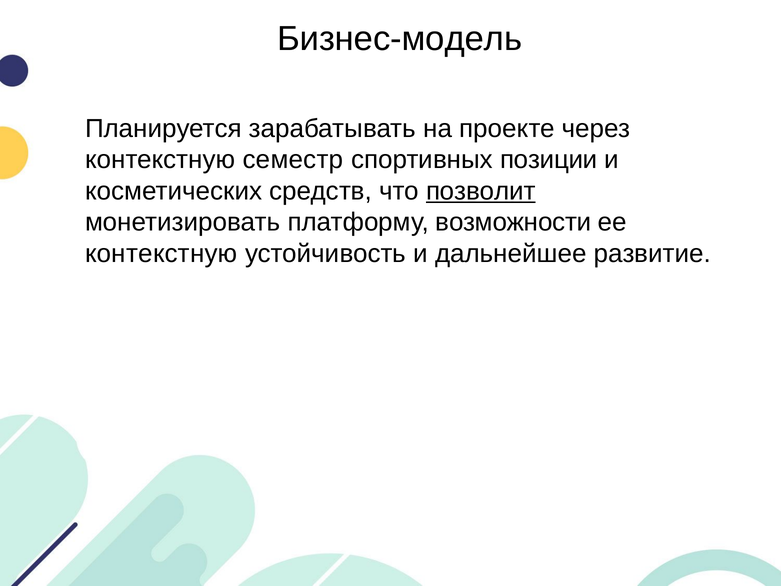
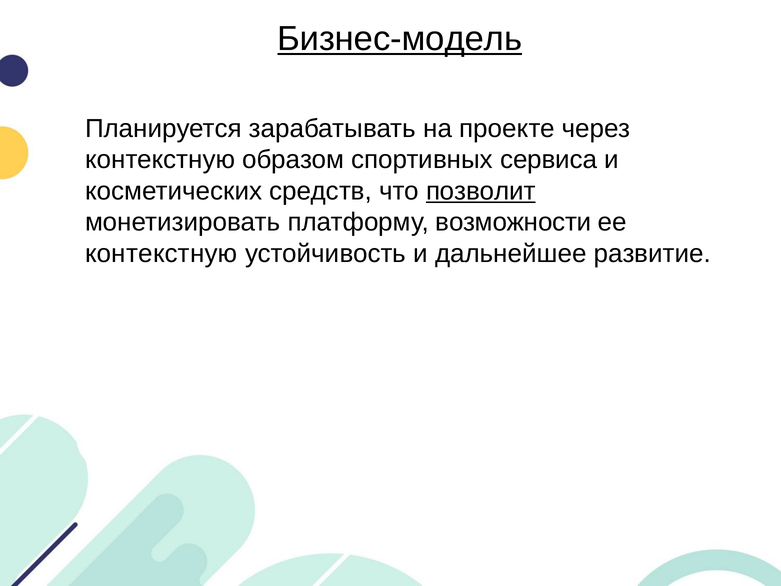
Бизнес-модель underline: none -> present (400, 39)
семестр: семестр -> образом (293, 160)
позиции: позиции -> сервиса (549, 160)
